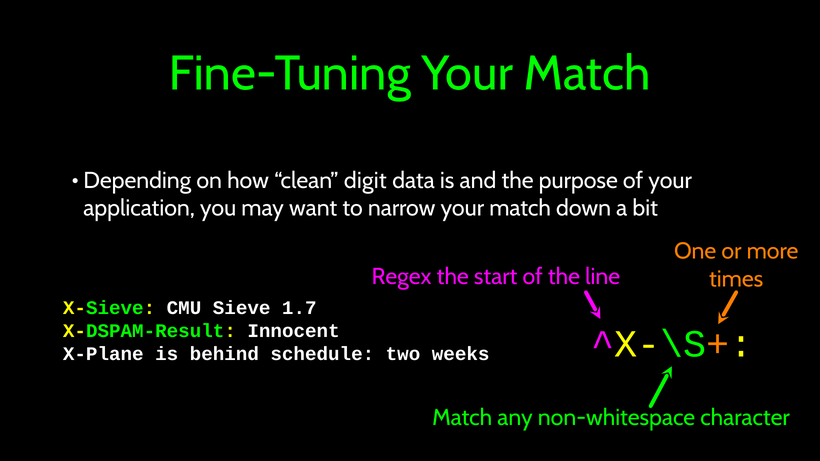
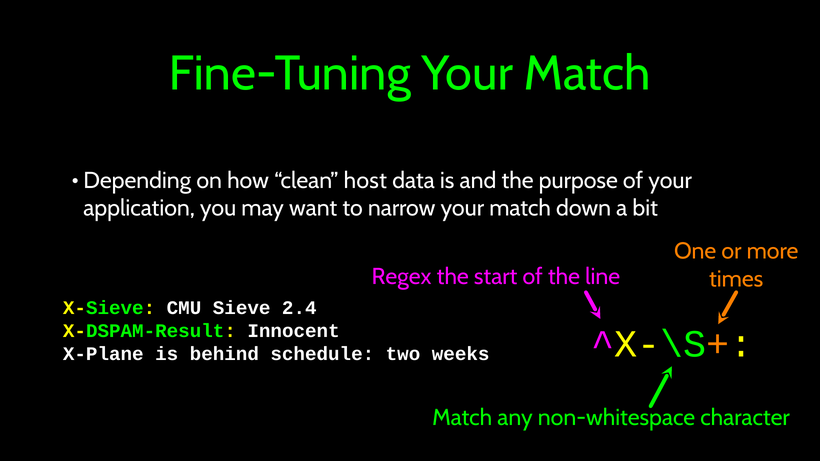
digit: digit -> host (365, 181)
1.7: 1.7 -> 2.4 (299, 308)
